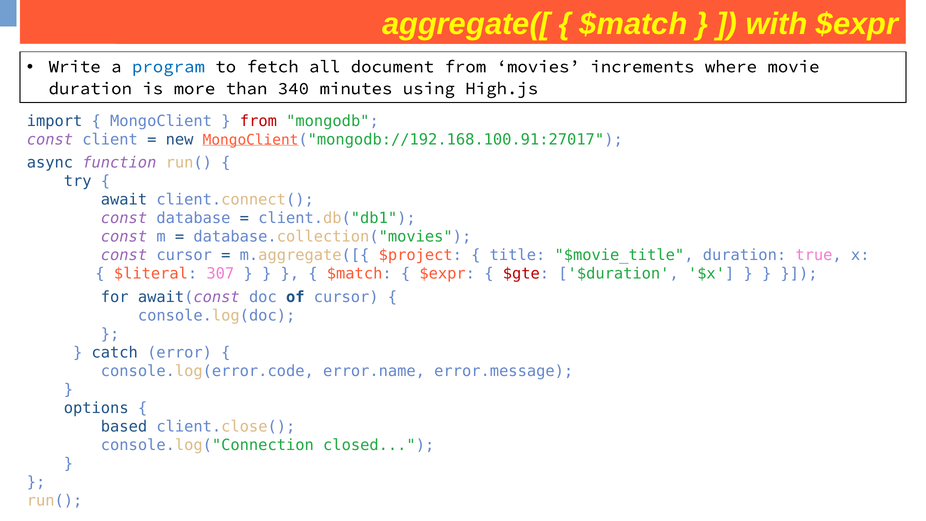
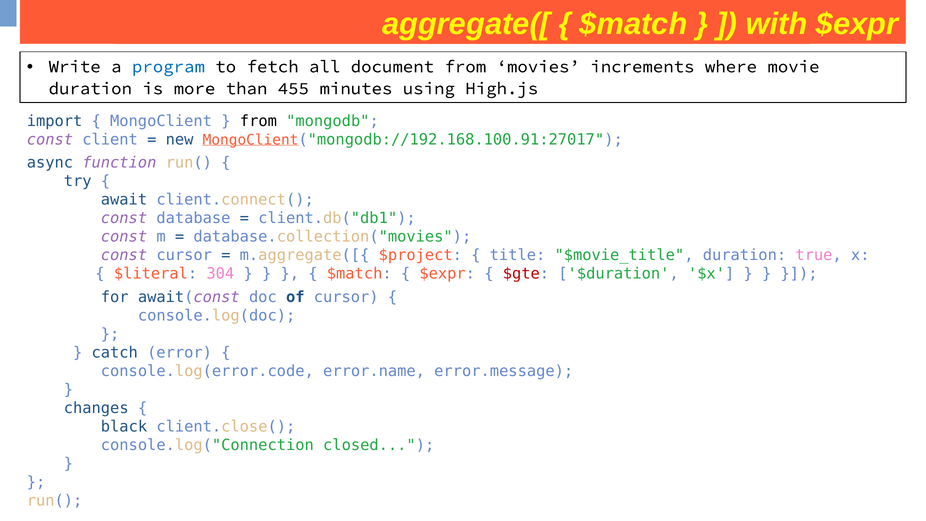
340: 340 -> 455 (293, 88)
from colour: red -> black (258, 121)
307: 307 -> 304 (220, 274)
options: options -> changes (96, 408)
based: based -> black (124, 426)
